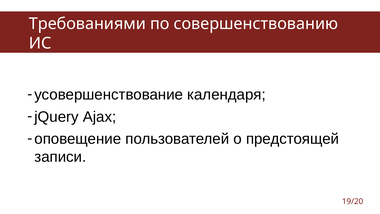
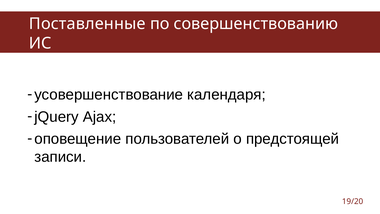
Требованиями: Требованиями -> Поставленные (87, 24)
